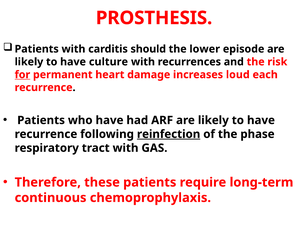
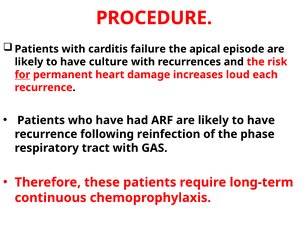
PROSTHESIS: PROSTHESIS -> PROCEDURE (154, 18)
should: should -> failure (148, 49)
lower: lower -> apical (205, 49)
reinfection underline: present -> none (169, 134)
